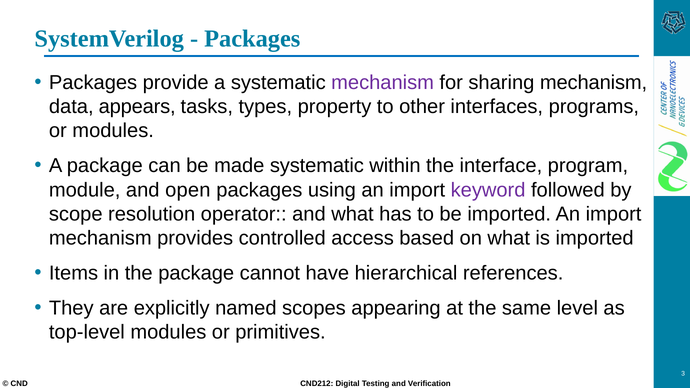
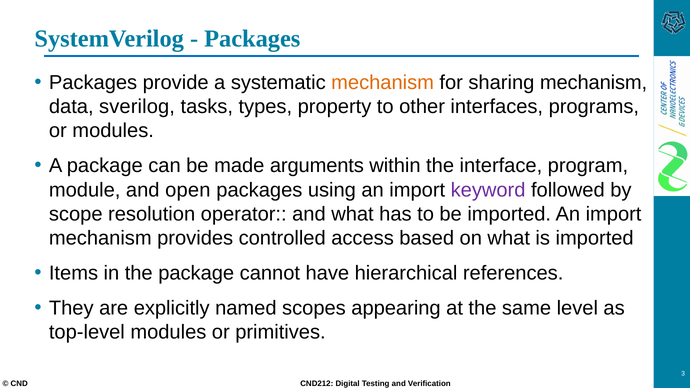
mechanism colour: purple -> orange (383, 82)
appears: appears -> sverilog (137, 107)
made systematic: systematic -> arguments (317, 166)
